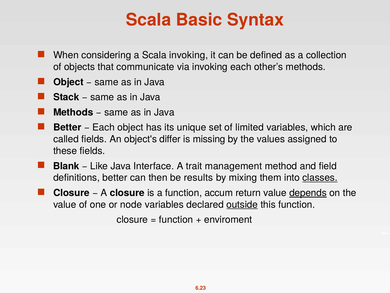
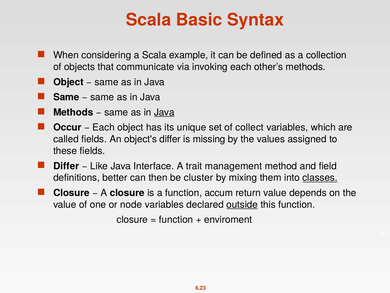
Scala invoking: invoking -> example (189, 55)
Stack: Stack -> Same (66, 97)
Java underline: none -> present (164, 112)
Better: Better -> Occur (67, 127)
limited: limited -> collect (250, 127)
Blank: Blank -> Differ (66, 166)
results: results -> cluster (198, 177)
depends underline: present -> none (308, 193)
